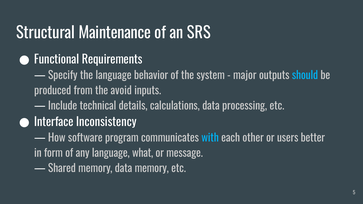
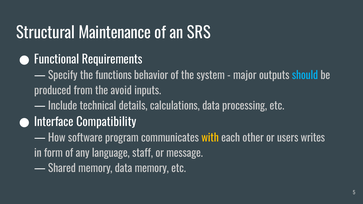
the language: language -> functions (114, 75)
Inconsistency: Inconsistency -> Compatibility (106, 122)
with colour: light blue -> yellow (210, 138)
better: better -> writes (313, 138)
what: what -> staff (143, 153)
